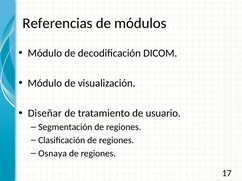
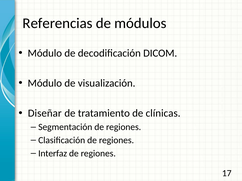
usuario: usuario -> clínicas (163, 114)
Osnaya: Osnaya -> Interfaz (53, 154)
